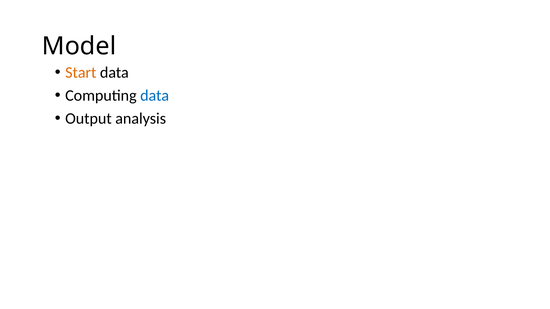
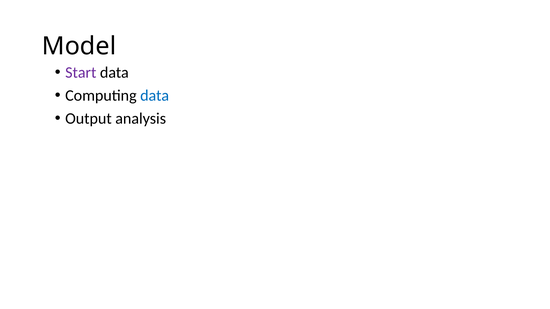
Start colour: orange -> purple (81, 73)
